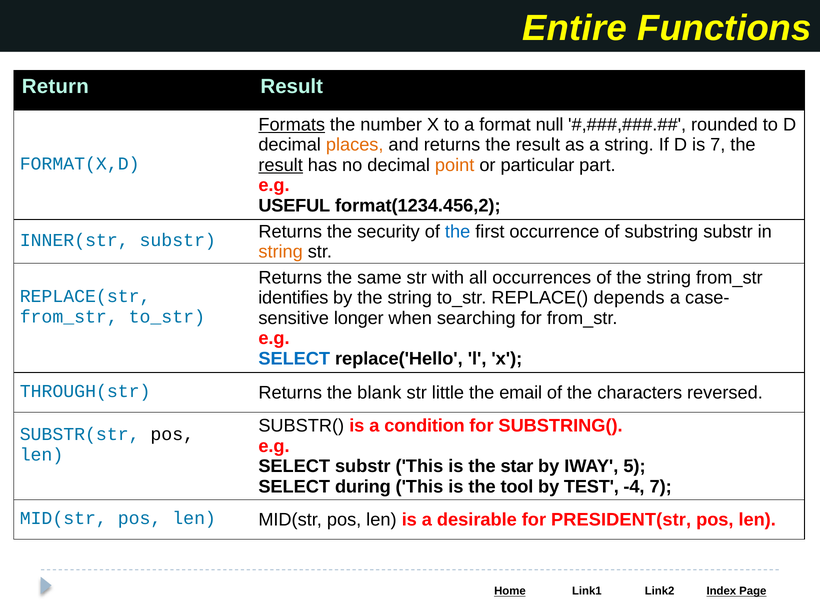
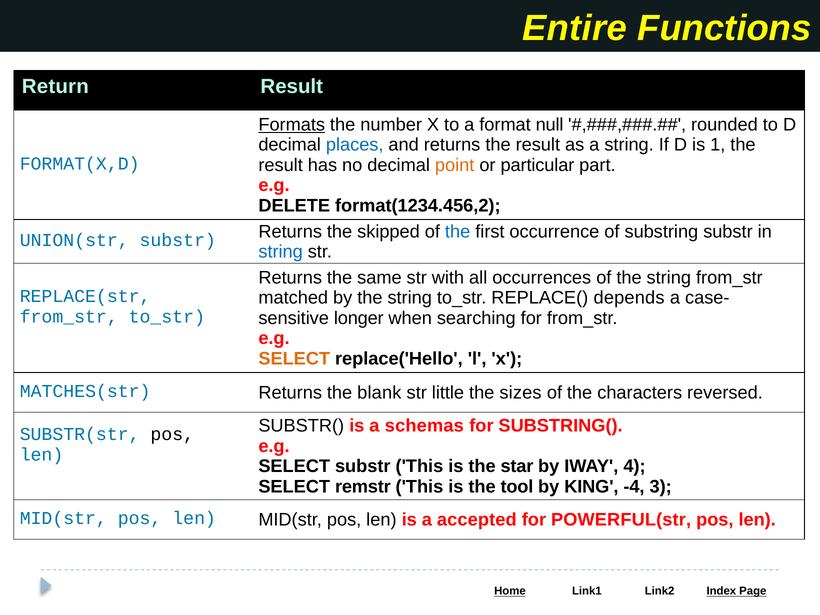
places colour: orange -> blue (355, 145)
is 7: 7 -> 1 (718, 145)
result underline: present -> none (281, 165)
USEFUL: USEFUL -> DELETE (294, 206)
security: security -> skipped (389, 232)
INNER(str: INNER(str -> UNION(str (74, 240)
string colour: orange -> blue (281, 252)
identifies: identifies -> matched (293, 298)
SELECT colour: blue -> orange (294, 359)
THROUGH(str: THROUGH(str -> MATCHES(str (85, 391)
email: email -> sizes (520, 393)
condition: condition -> schemas (424, 426)
5: 5 -> 4 (634, 466)
during: during -> remstr (363, 487)
TEST: TEST -> KING (591, 487)
-4 7: 7 -> 3 (661, 487)
desirable: desirable -> accepted (477, 520)
PRESIDENT(str: PRESIDENT(str -> POWERFUL(str (621, 520)
